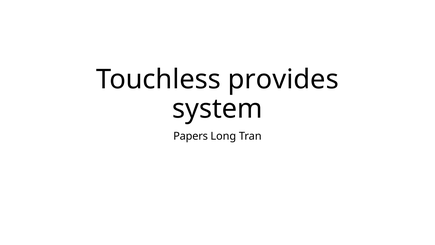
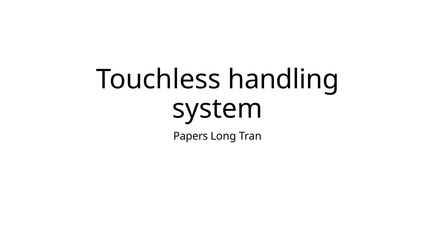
provides: provides -> handling (283, 79)
